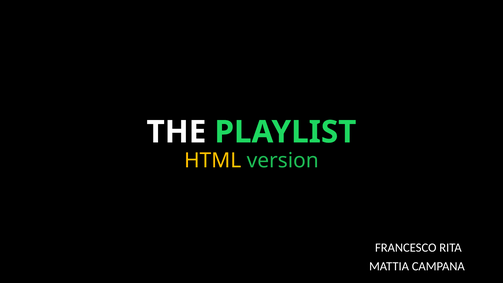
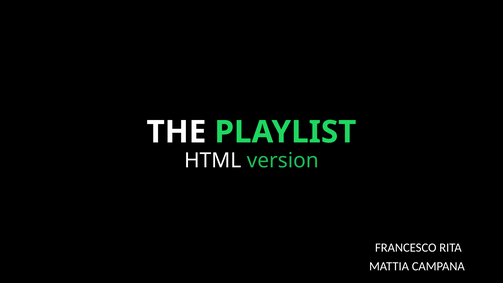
HTML colour: yellow -> white (213, 160)
